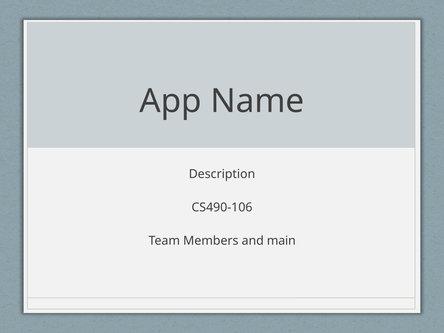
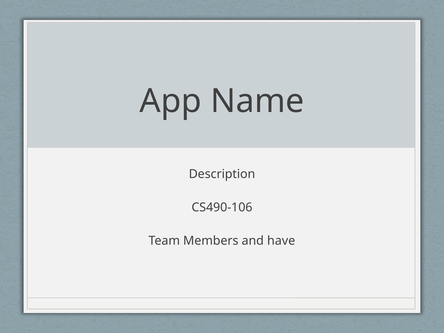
main: main -> have (281, 241)
